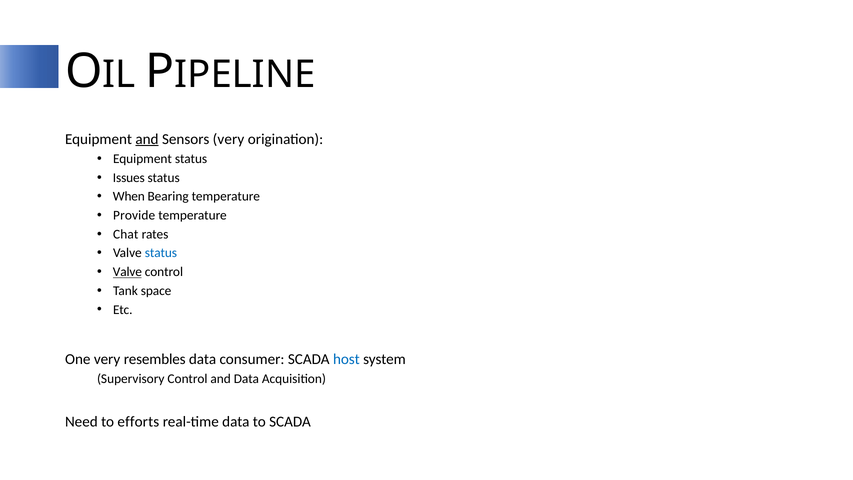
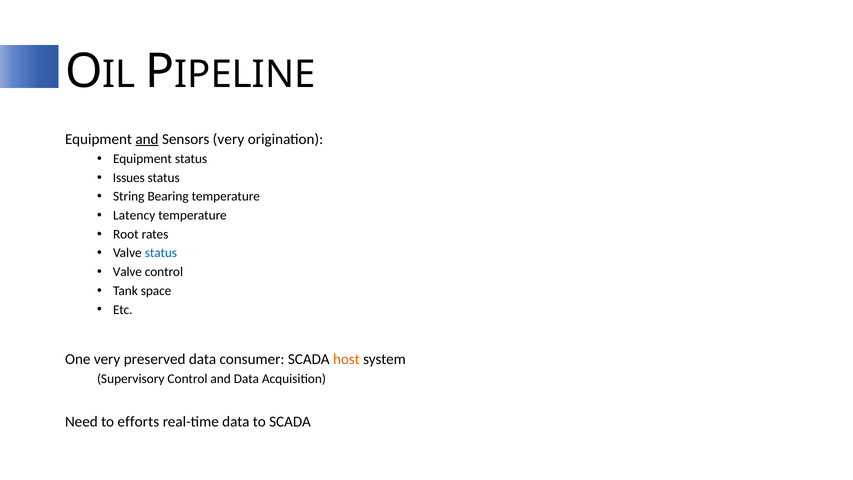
When: When -> String (129, 196)
Provide: Provide -> Latency (134, 215)
Chat: Chat -> Root (126, 234)
Valve underline: present -> none (127, 272)
resembles: resembles -> preserved (155, 359)
host colour: blue -> orange (346, 359)
